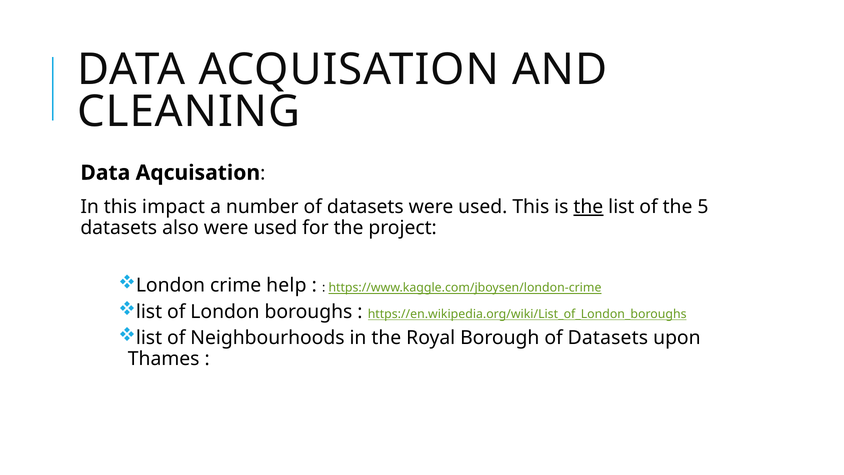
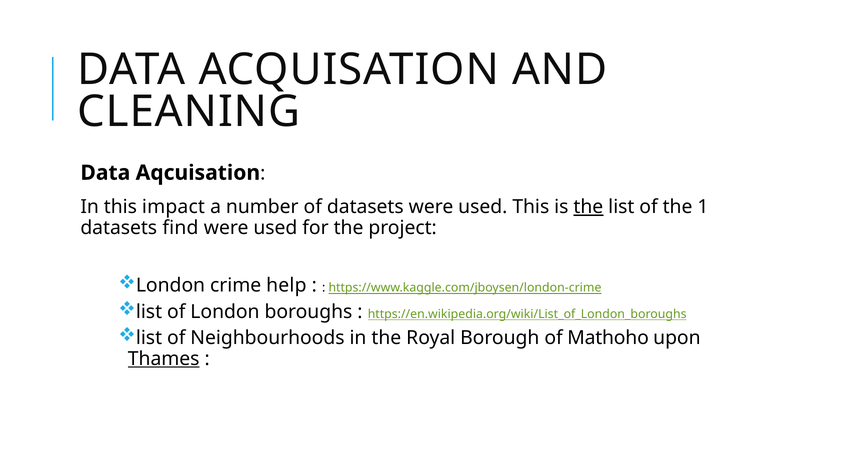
5: 5 -> 1 (703, 207)
also: also -> find (180, 228)
Borough of Datasets: Datasets -> Mathoho (608, 338)
Thames underline: none -> present (164, 359)
